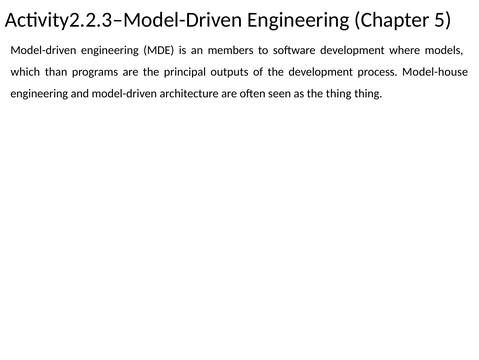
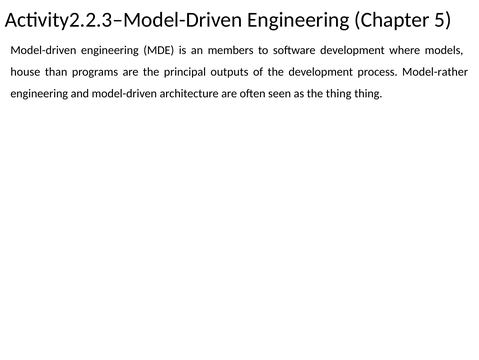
which: which -> house (25, 72)
Model-house: Model-house -> Model-rather (435, 72)
